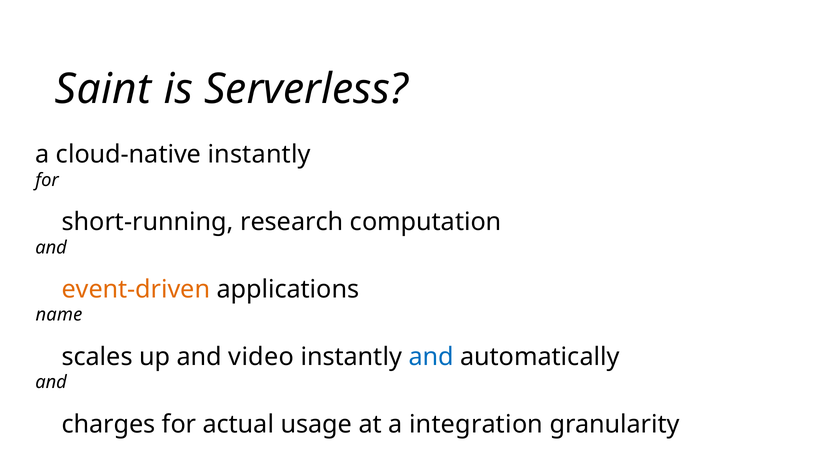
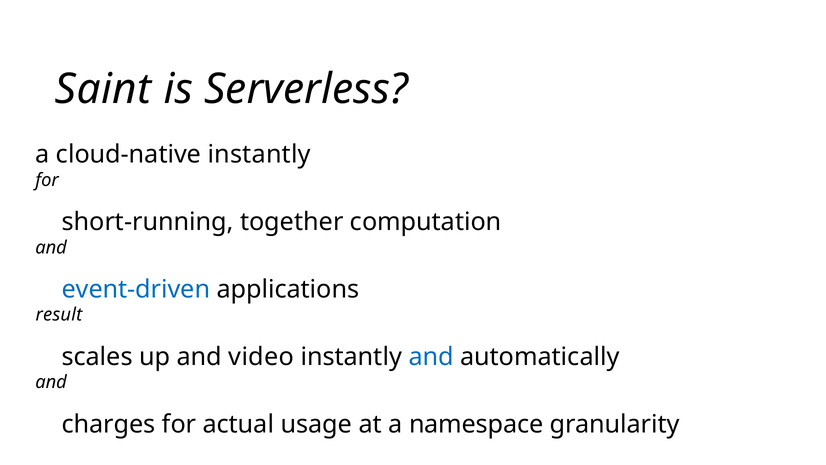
research: research -> together (292, 222)
event-driven colour: orange -> blue (136, 289)
name: name -> result (59, 315)
integration: integration -> namespace (476, 424)
